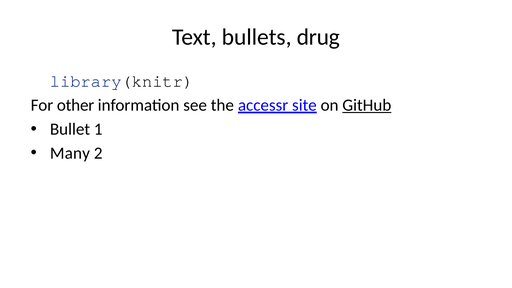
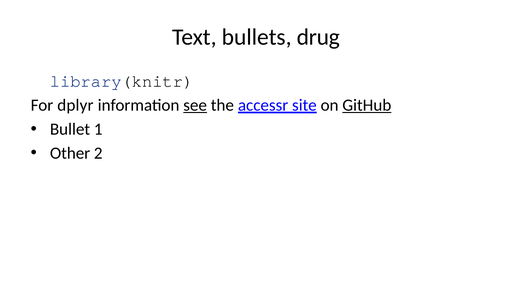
other: other -> dplyr (75, 105)
see underline: none -> present (195, 105)
Many: Many -> Other (70, 153)
